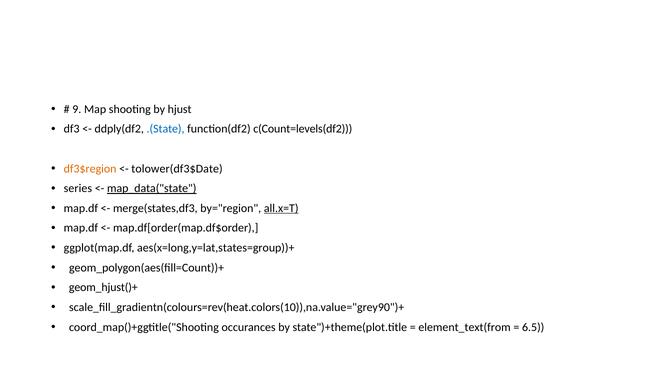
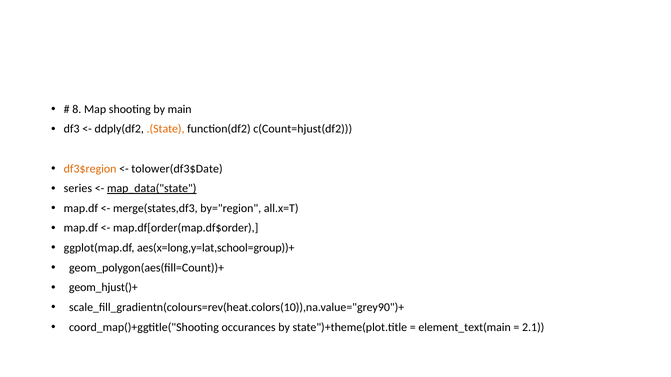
9: 9 -> 8 (77, 109)
hjust: hjust -> main (180, 109)
.(State colour: blue -> orange (166, 129)
c(Count=levels(df2: c(Count=levels(df2 -> c(Count=hjust(df2 (303, 129)
all.x=T underline: present -> none (281, 208)
aes(x=long,y=lat,states=group))+: aes(x=long,y=lat,states=group))+ -> aes(x=long,y=lat,school=group))+ (216, 248)
element_text(from: element_text(from -> element_text(main (465, 327)
6.5: 6.5 -> 2.1 (533, 327)
